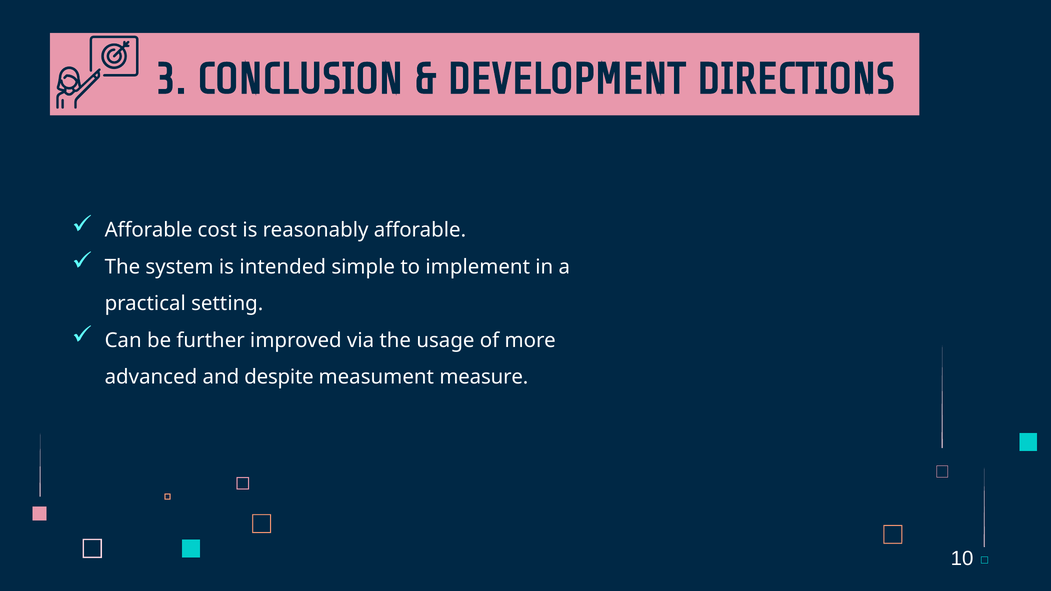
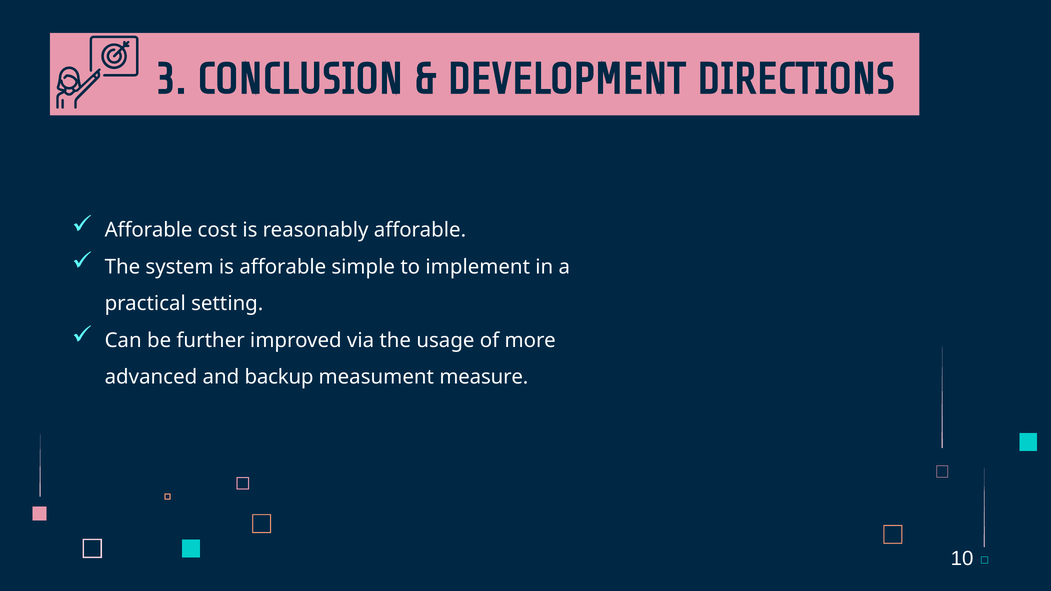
is intended: intended -> afforable (283, 267)
despite: despite -> backup (279, 377)
